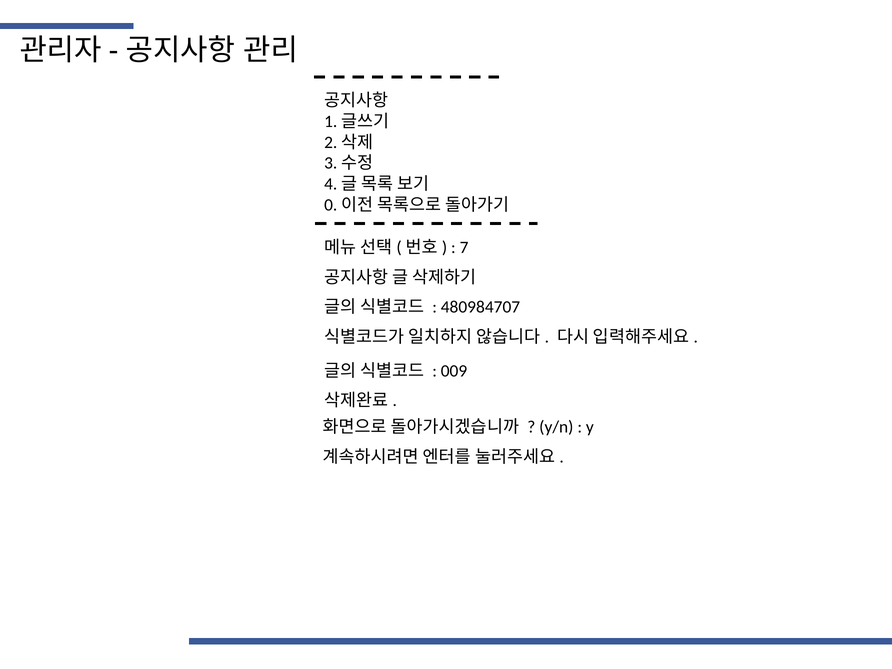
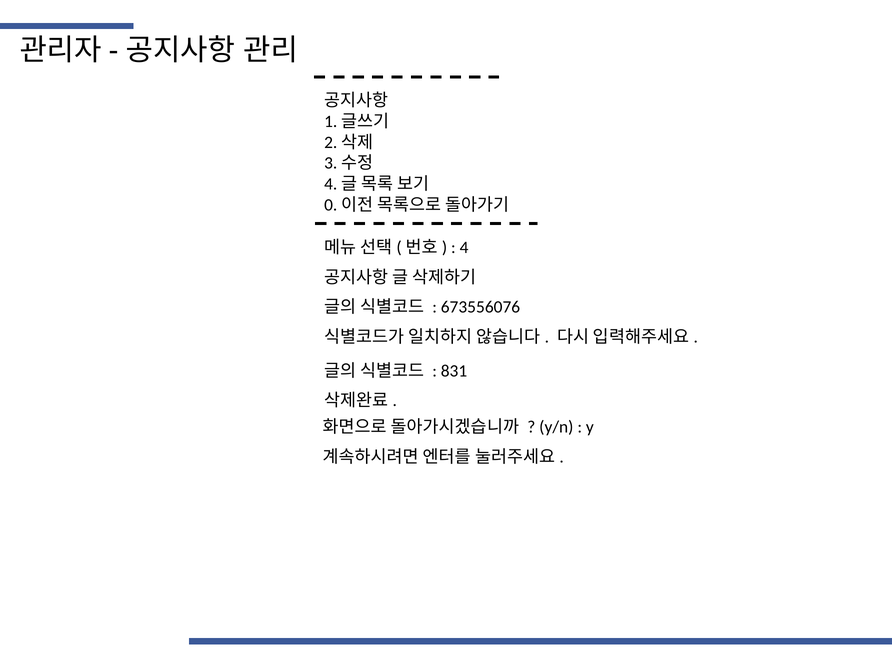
7: 7 -> 4 (464, 247)
480984707: 480984707 -> 673556076 (480, 307)
009: 009 -> 831 (454, 371)
